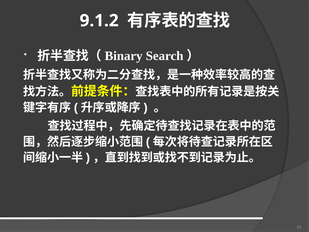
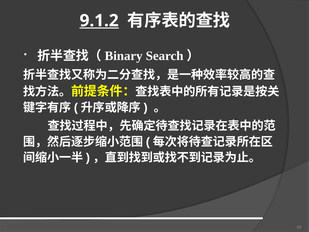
9.1.2 underline: none -> present (99, 21)
